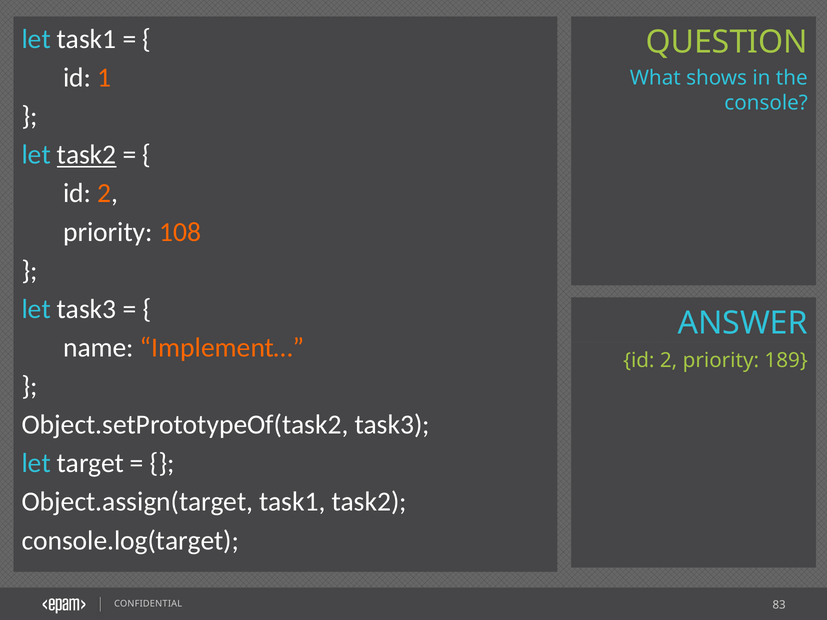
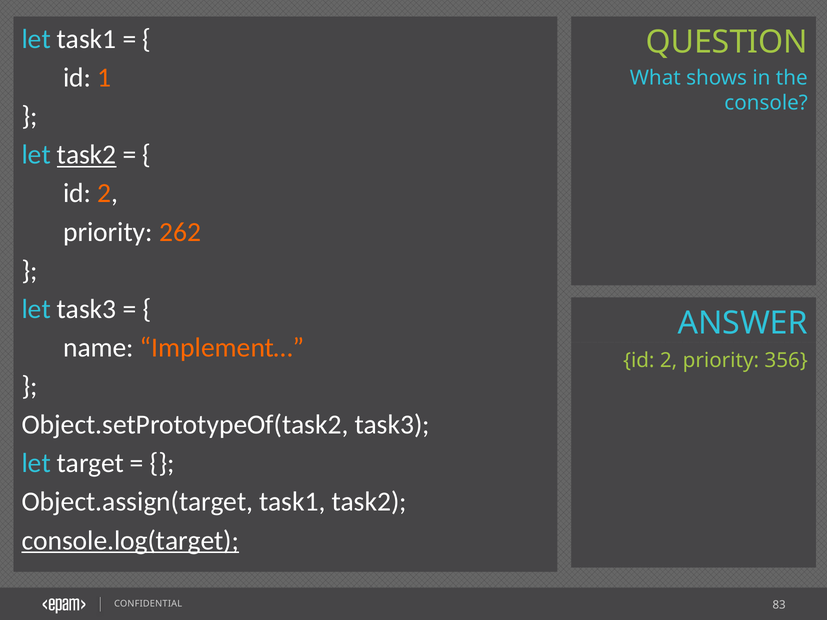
108: 108 -> 262 (180, 232)
189: 189 -> 356 (786, 360)
console.log(target underline: none -> present (130, 541)
